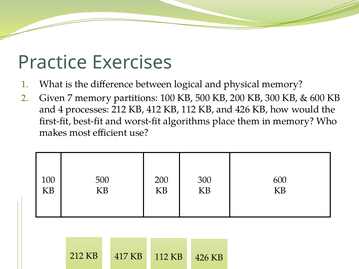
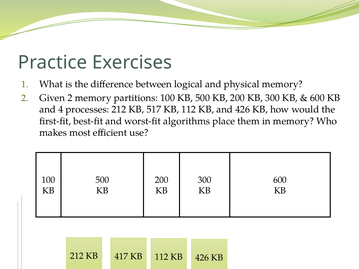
Given 7: 7 -> 2 (70, 98)
412: 412 -> 517 (154, 110)
